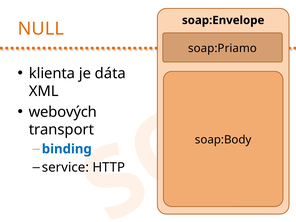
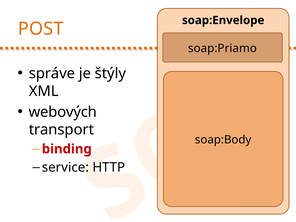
NULL: NULL -> POST (41, 29)
klienta: klienta -> správe (52, 73)
dáta: dáta -> štýly (110, 73)
binding colour: blue -> red (67, 149)
